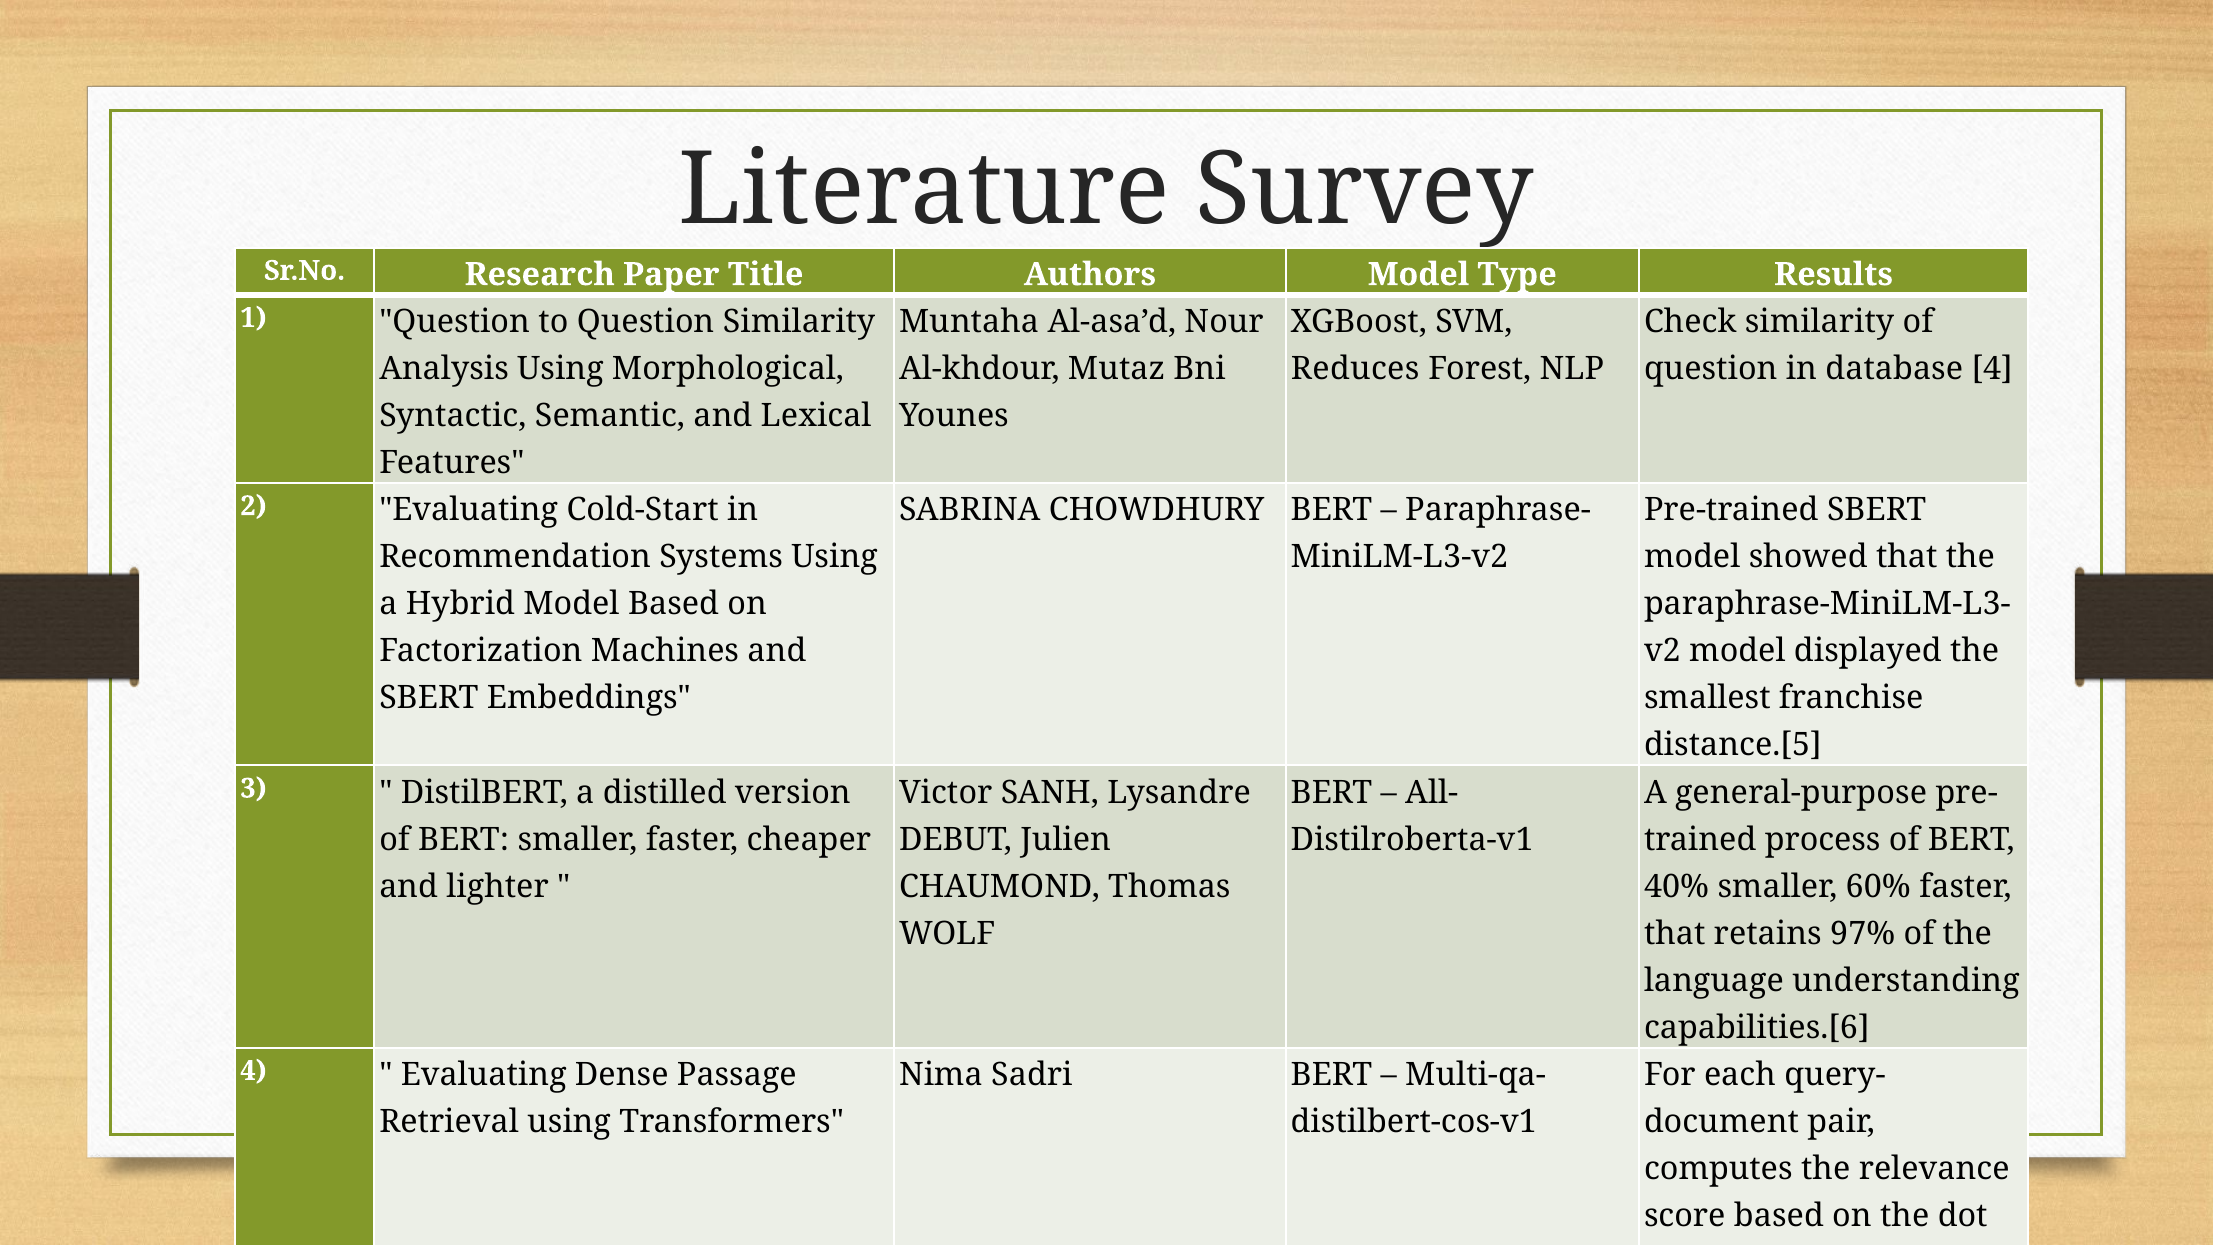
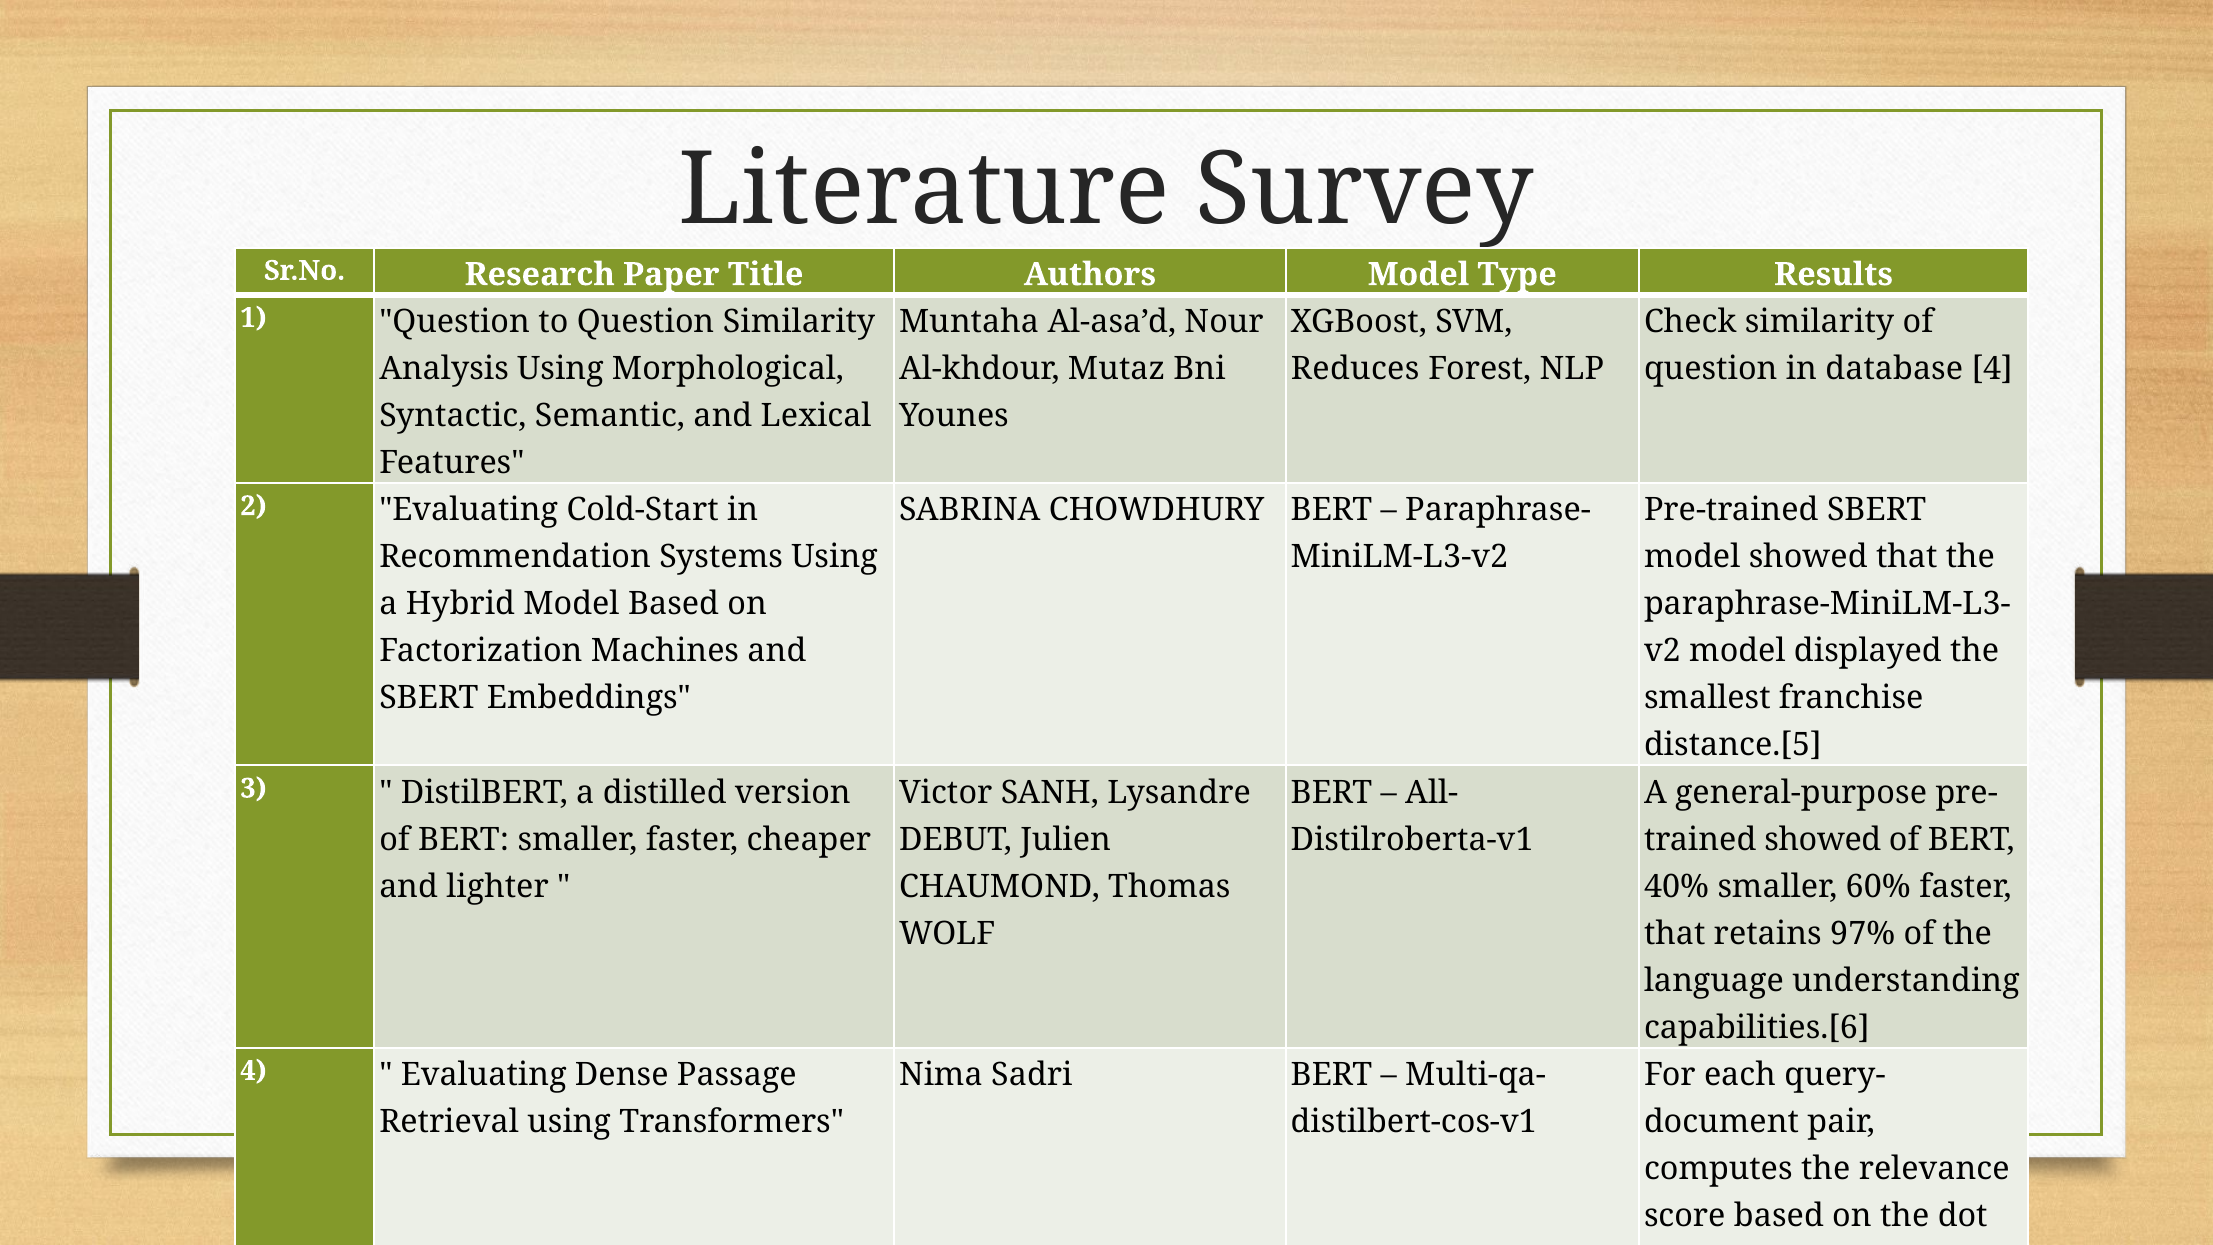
process: process -> showed (1823, 839)
